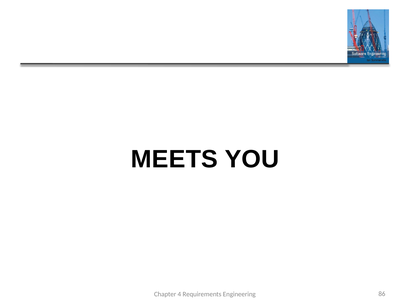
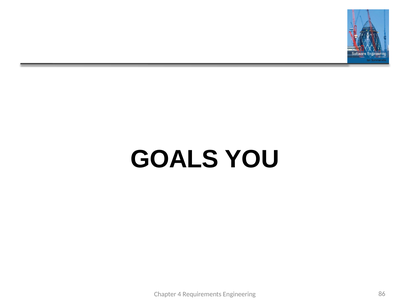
MEETS: MEETS -> GOALS (175, 159)
